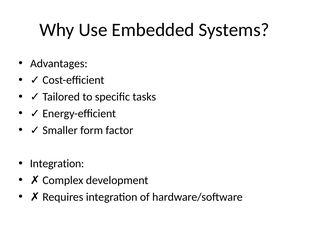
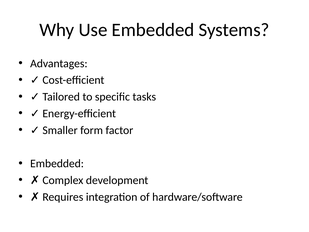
Integration: Integration -> Embedded (57, 163)
